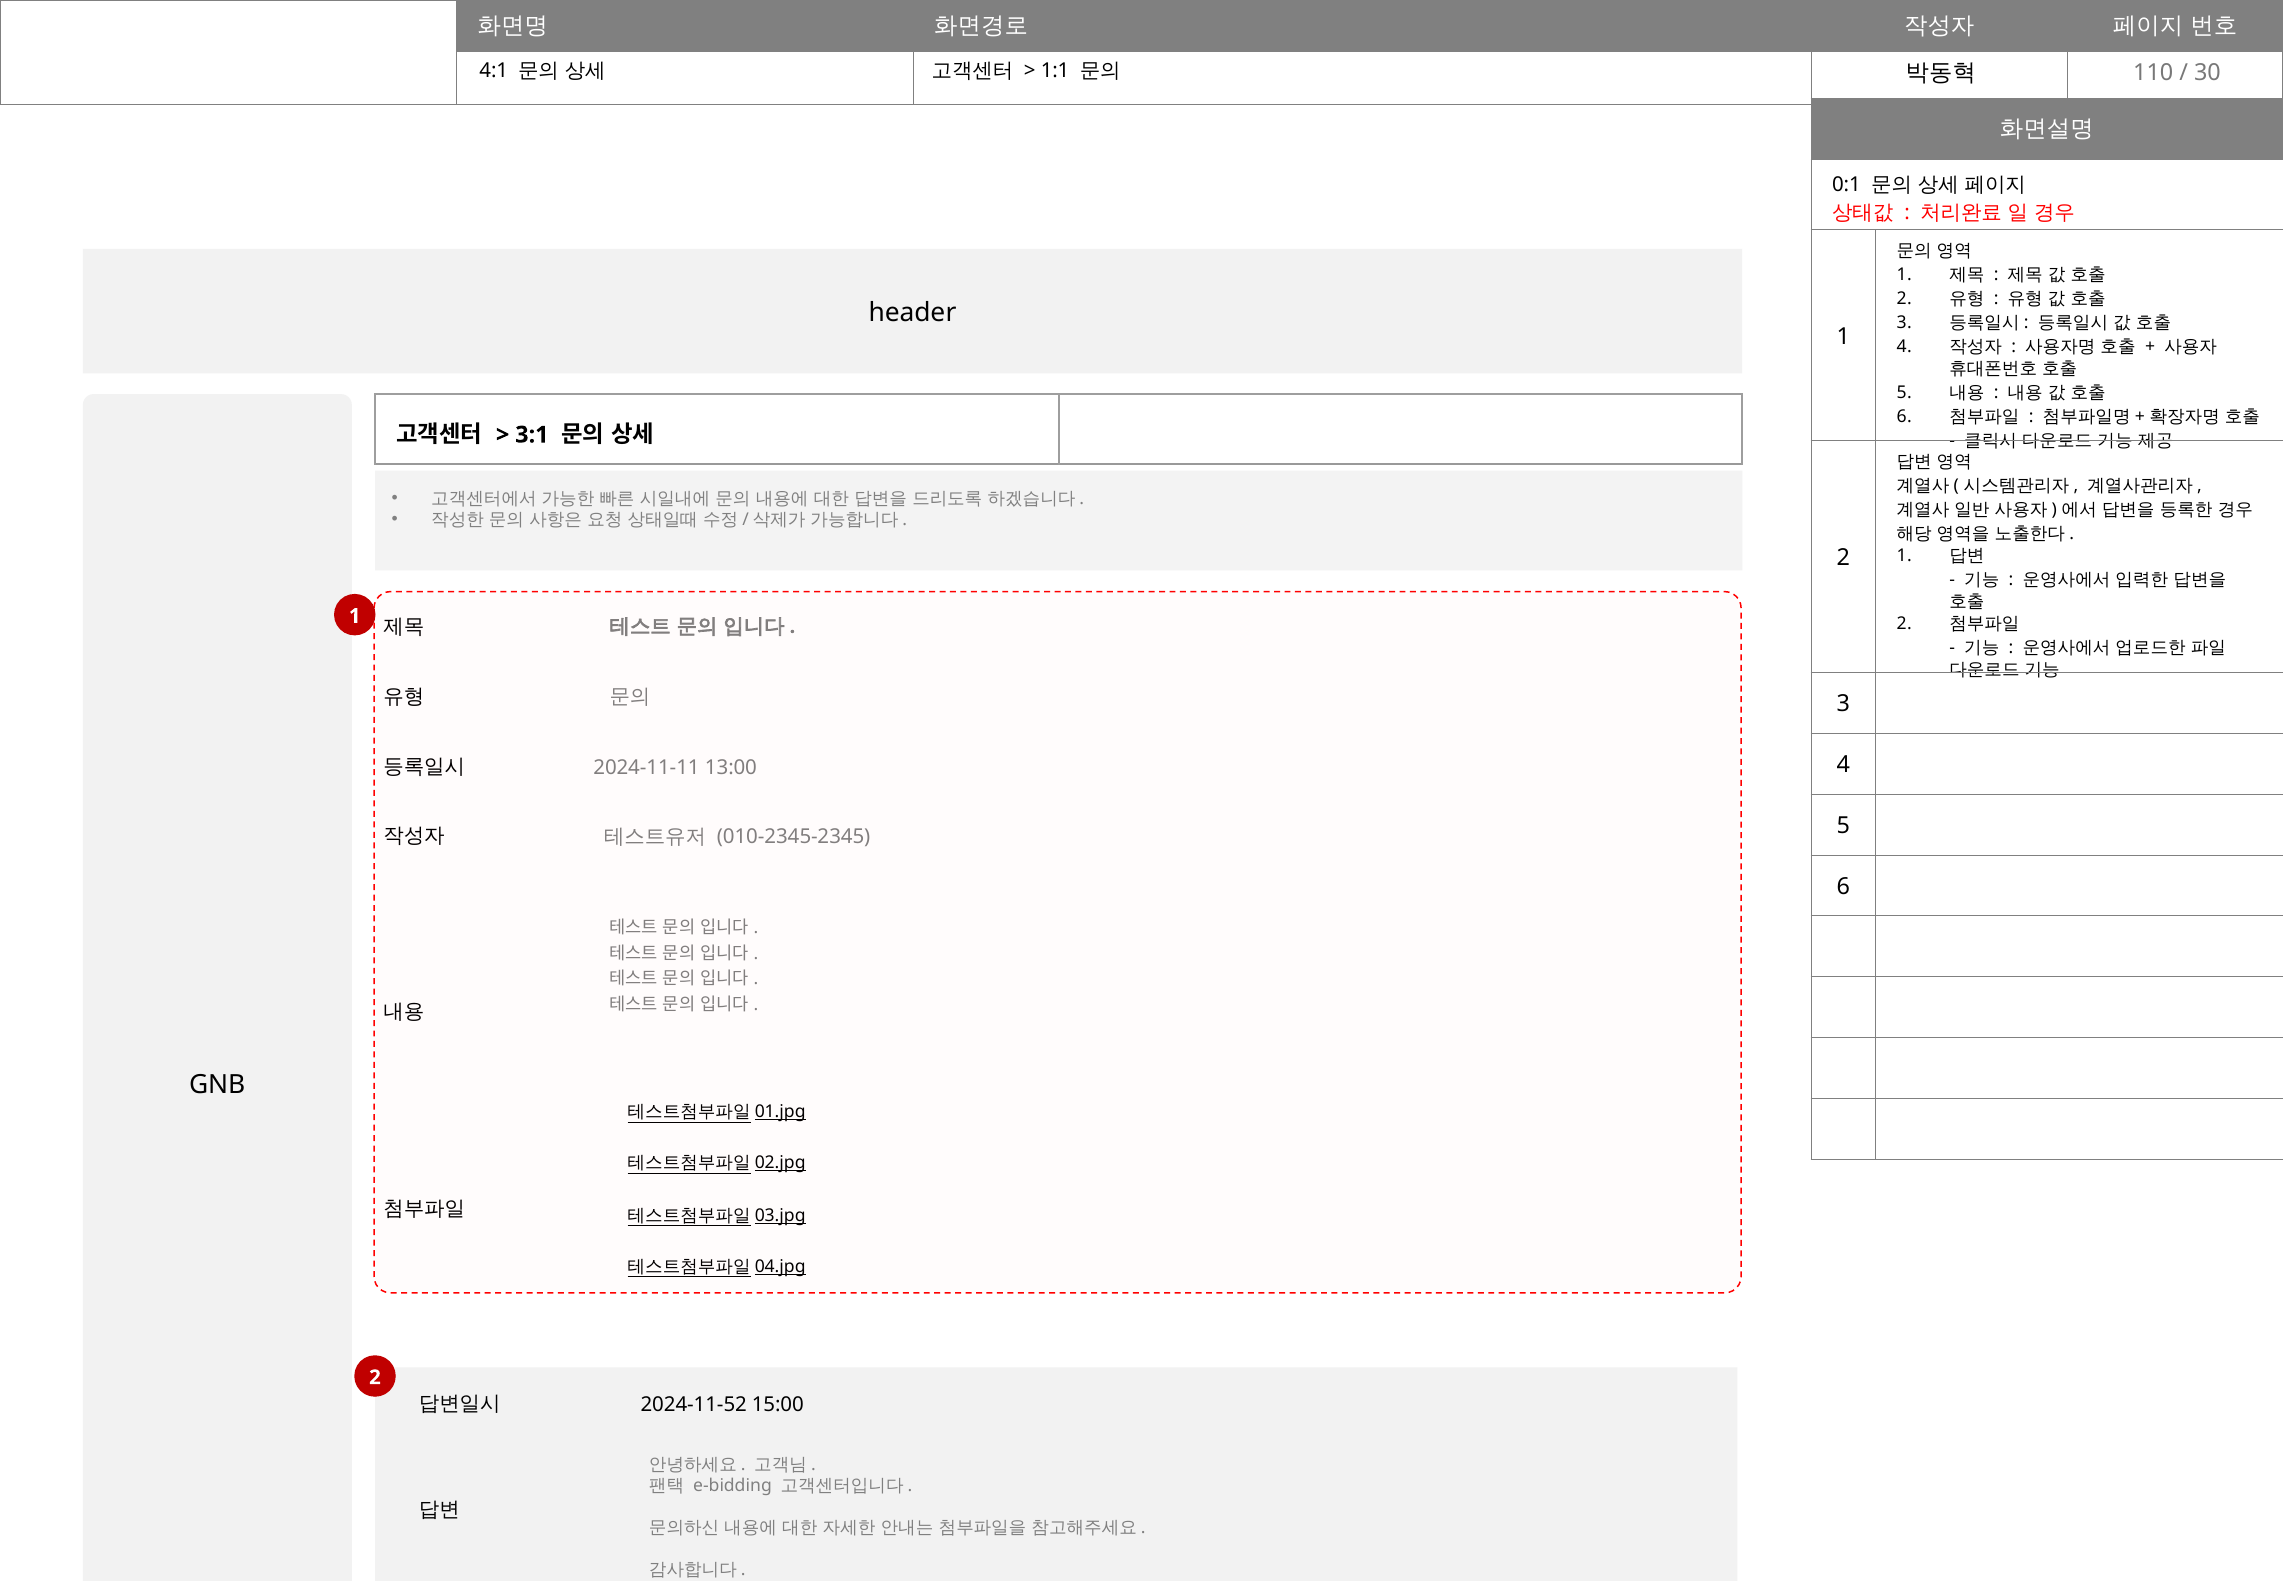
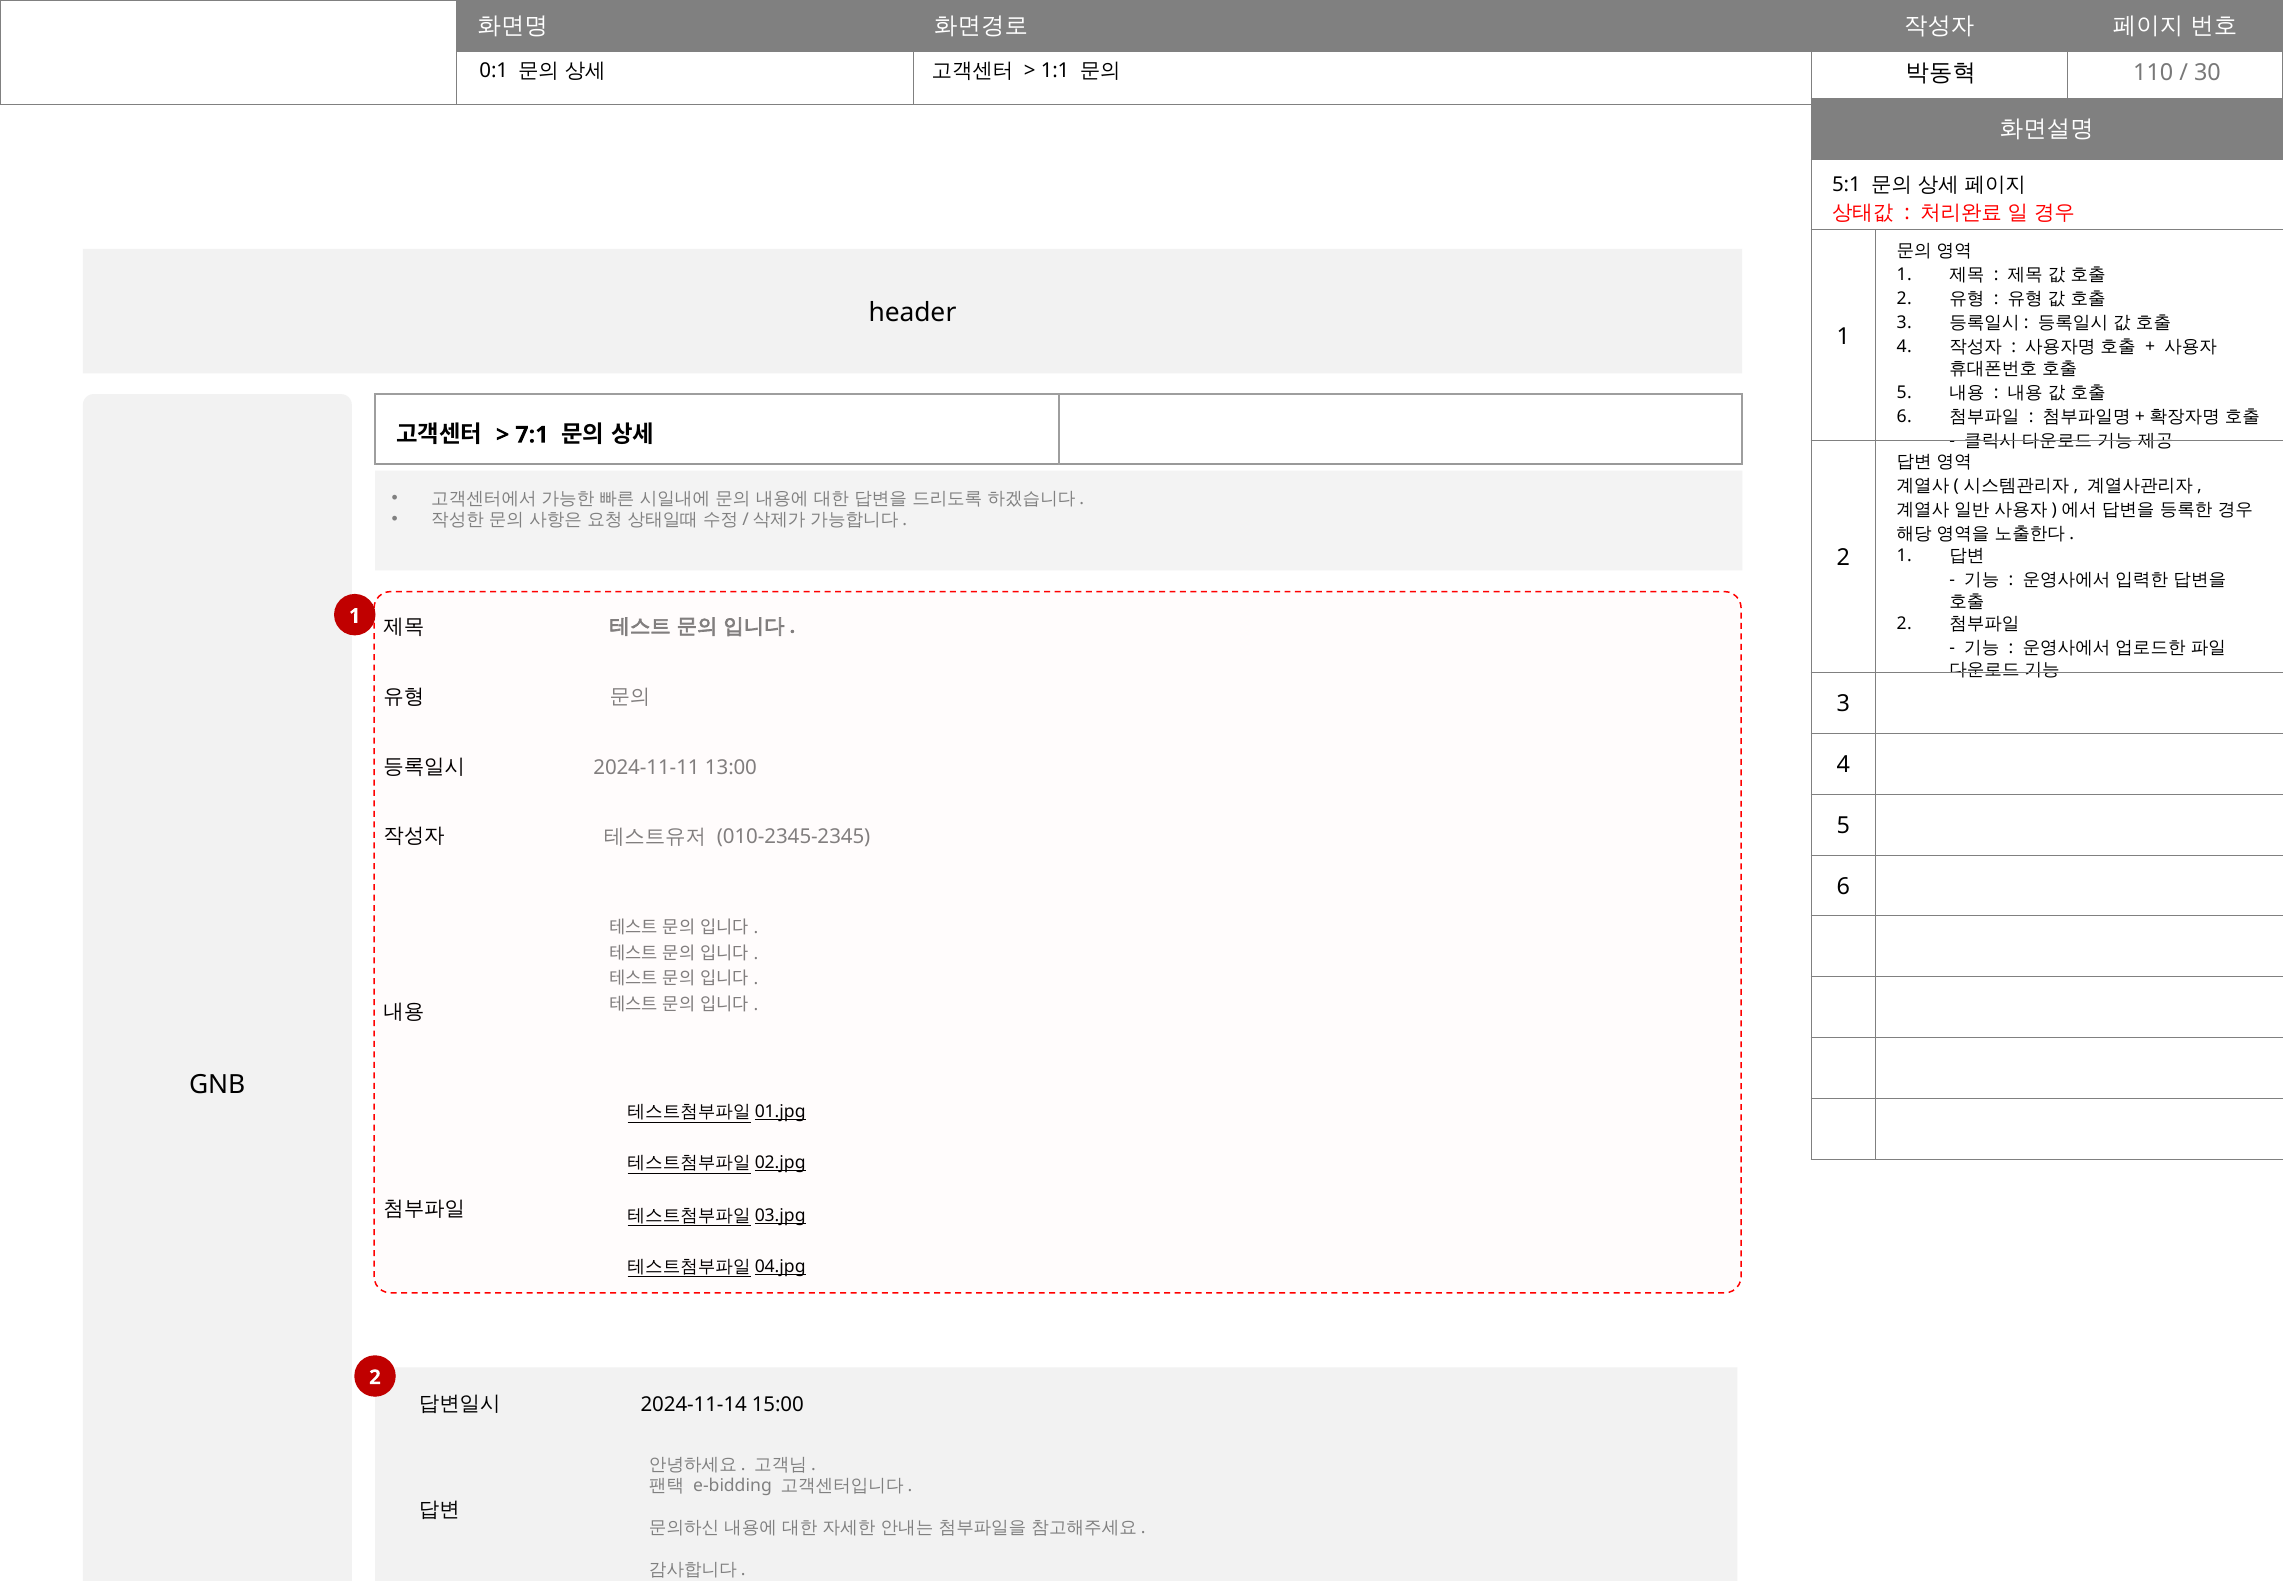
4:1: 4:1 -> 0:1 (494, 71)
0:1: 0:1 -> 5:1 (1846, 185)
3:1: 3:1 -> 7:1 (532, 435)
2024-11-52: 2024-11-52 -> 2024-11-14 (694, 1405)
